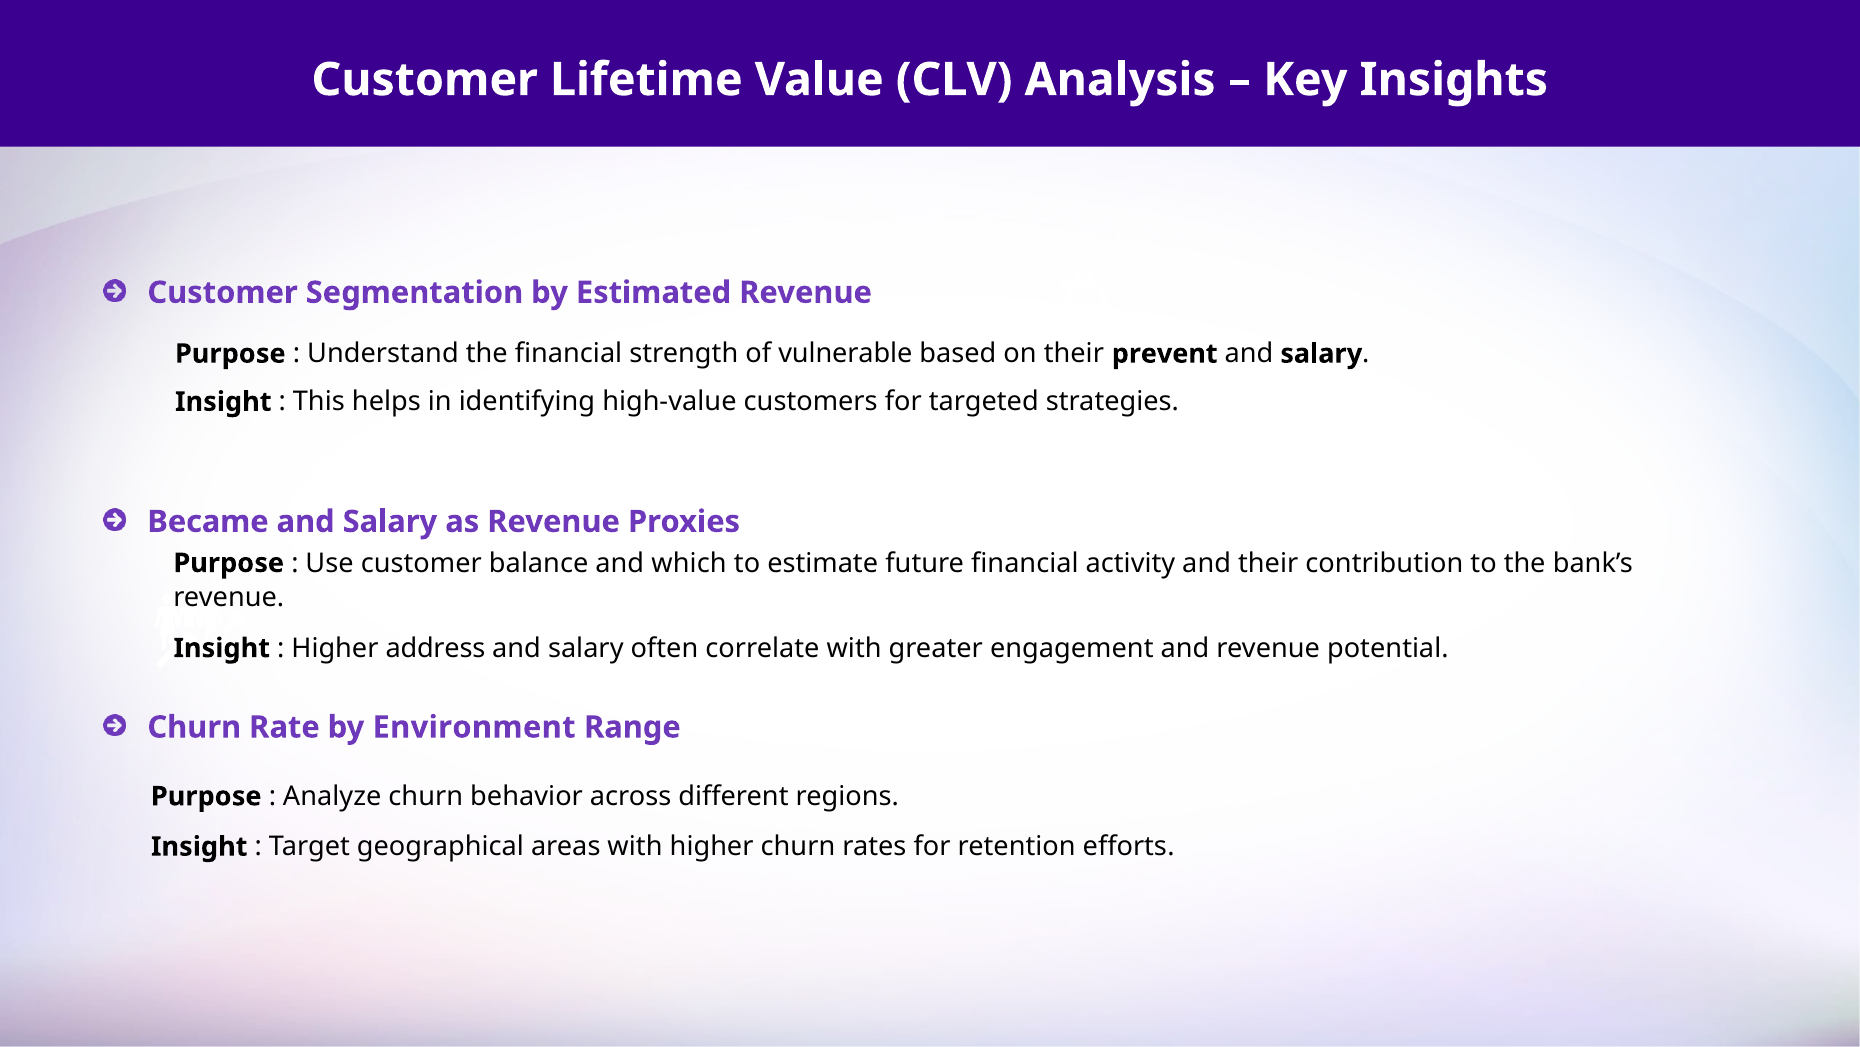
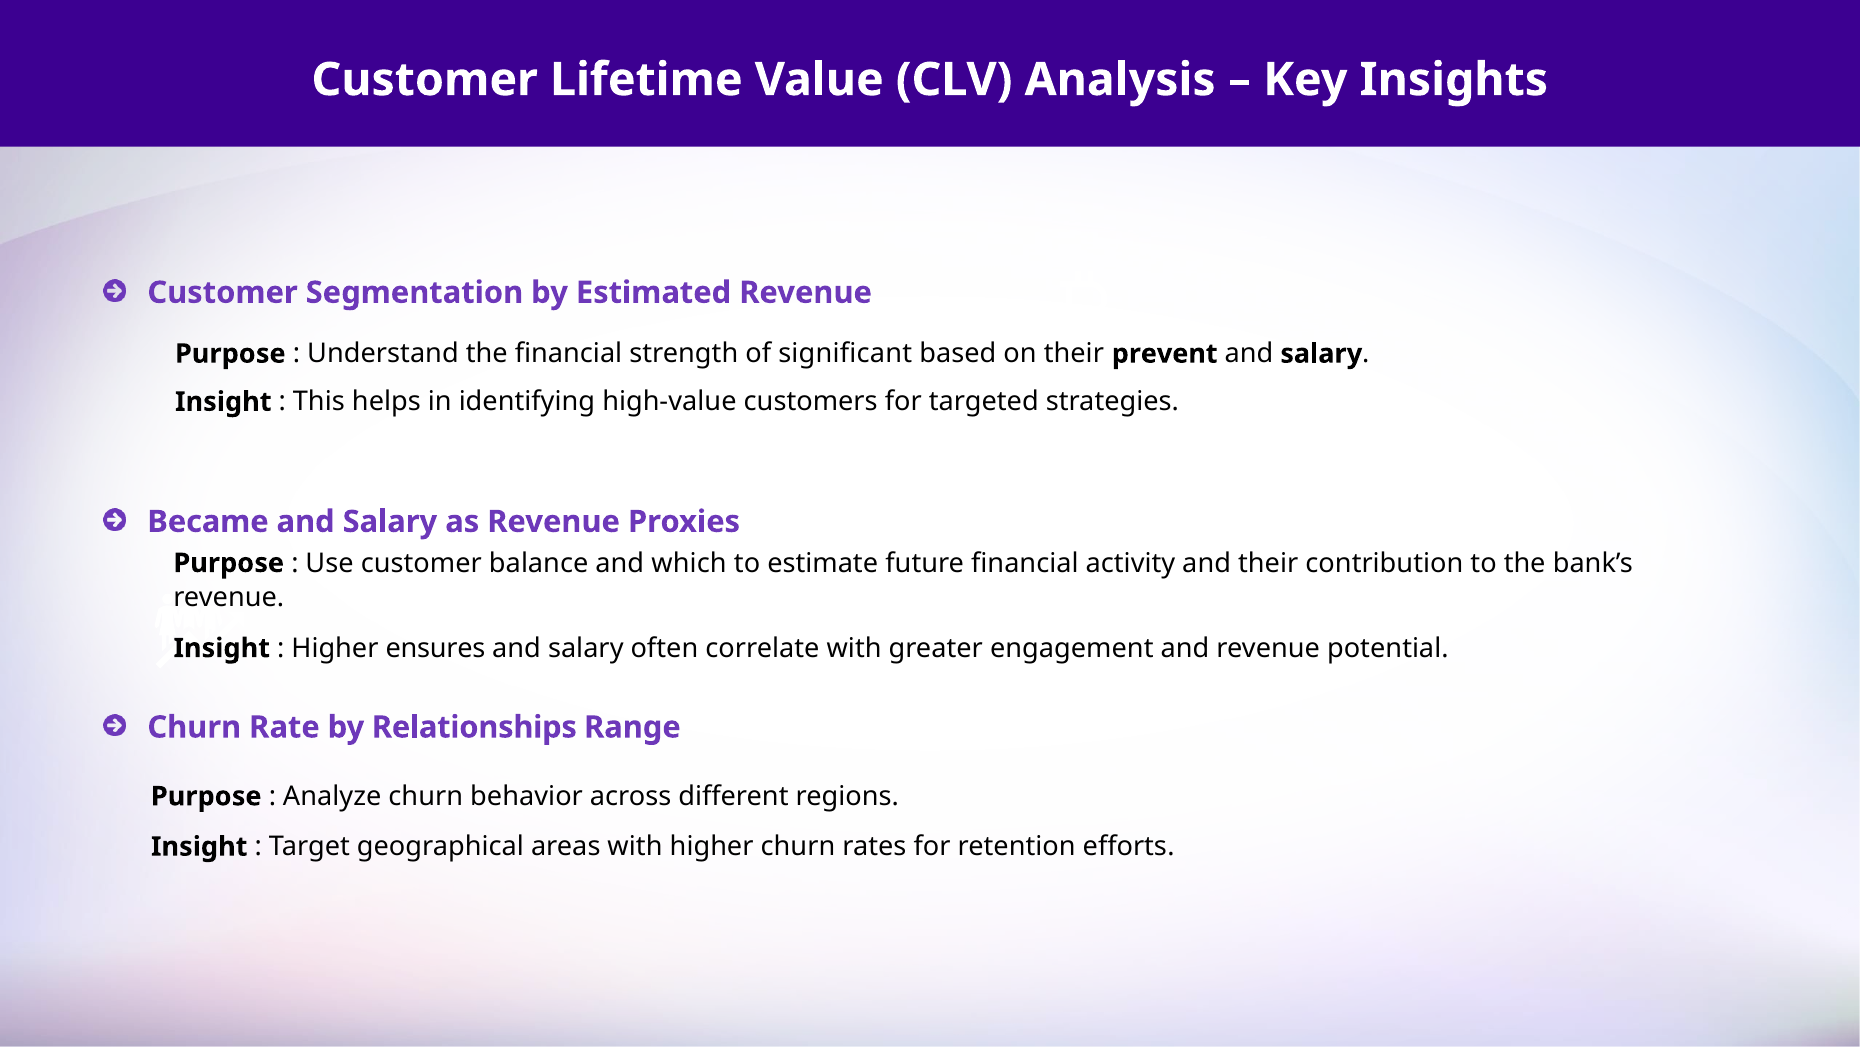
vulnerable: vulnerable -> significant (845, 353)
address: address -> ensures (435, 648)
Environment: Environment -> Relationships (474, 727)
